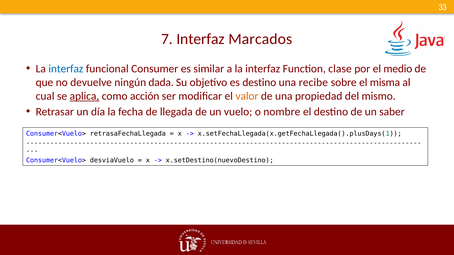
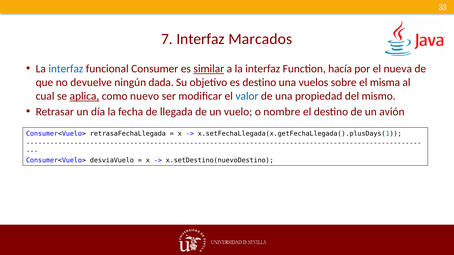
similar underline: none -> present (209, 69)
clase: clase -> hacía (340, 69)
medio: medio -> nueva (398, 69)
recibe: recibe -> vuelos (313, 83)
acción: acción -> nuevo (145, 96)
valor colour: orange -> blue (247, 96)
saber: saber -> avión (392, 112)
